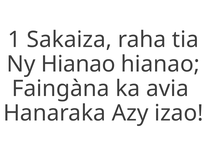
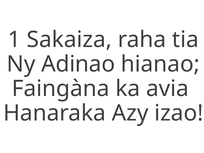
Ny Hianao: Hianao -> Adinao (78, 64)
